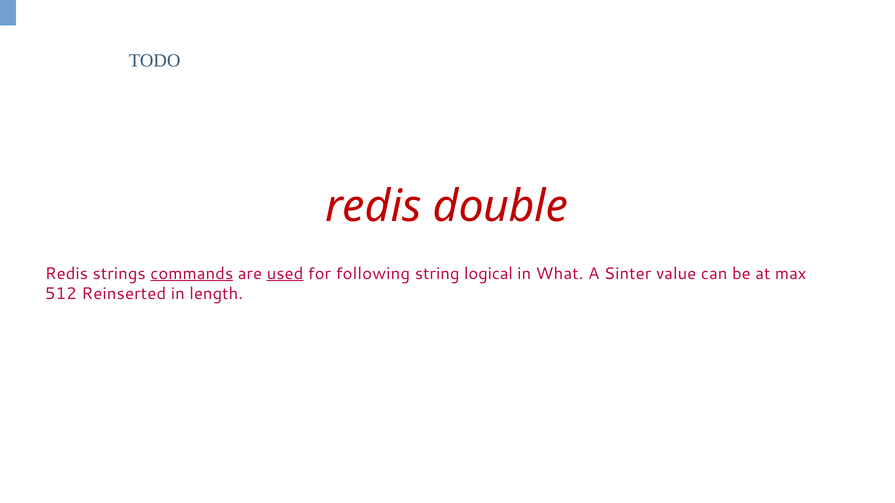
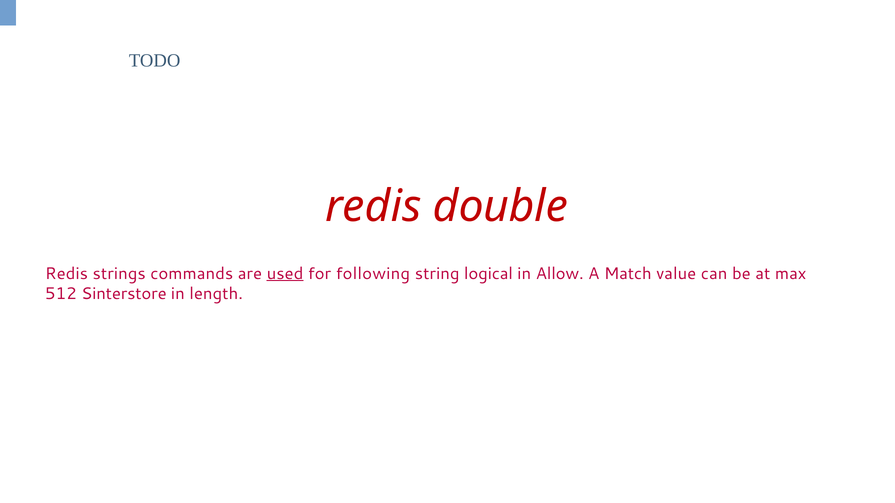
commands underline: present -> none (192, 274)
What: What -> Allow (560, 274)
Sinter: Sinter -> Match (628, 274)
Reinserted: Reinserted -> Sinterstore (124, 294)
